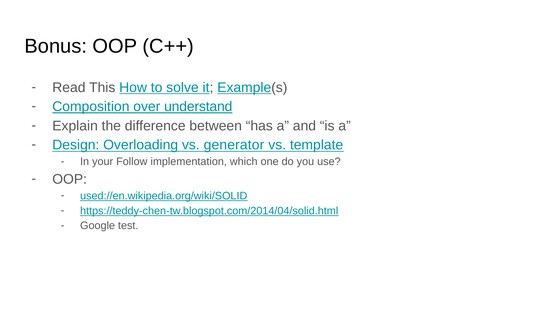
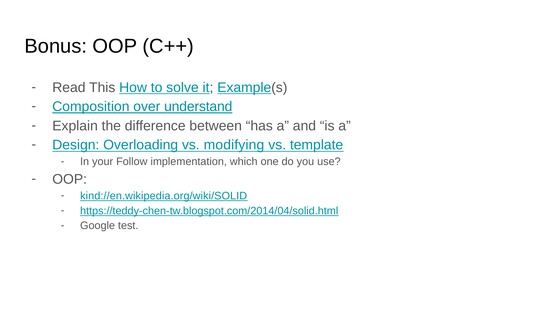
generator: generator -> modifying (234, 145)
used://en.wikipedia.org/wiki/SOLID: used://en.wikipedia.org/wiki/SOLID -> kind://en.wikipedia.org/wiki/SOLID (164, 196)
